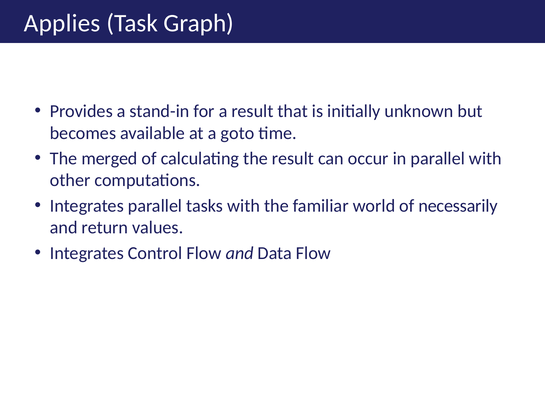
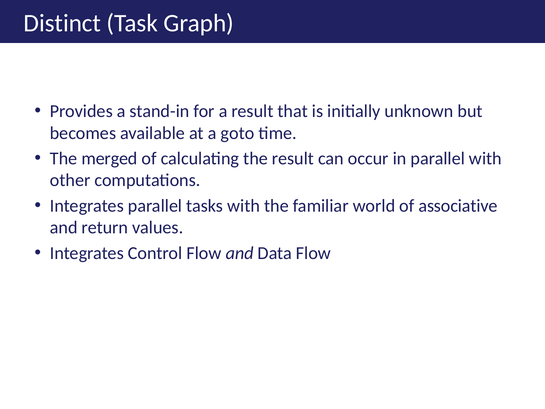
Applies: Applies -> Distinct (62, 23)
necessarily: necessarily -> associative (458, 206)
